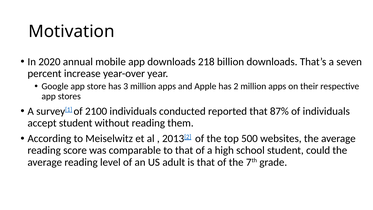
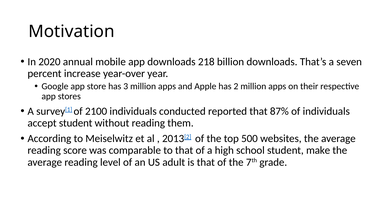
could: could -> make (318, 150)
